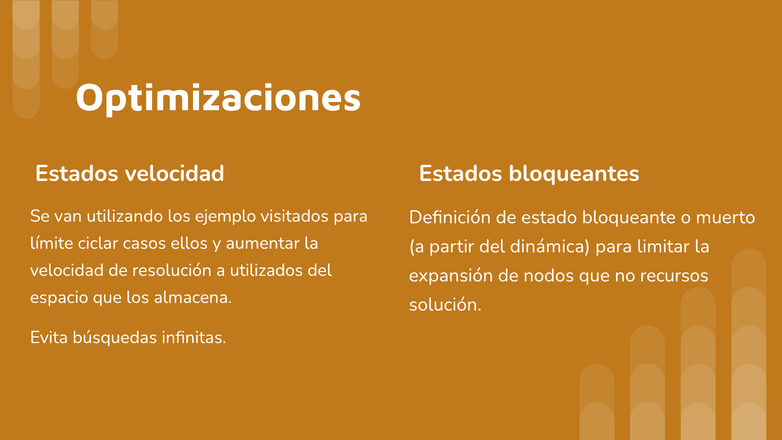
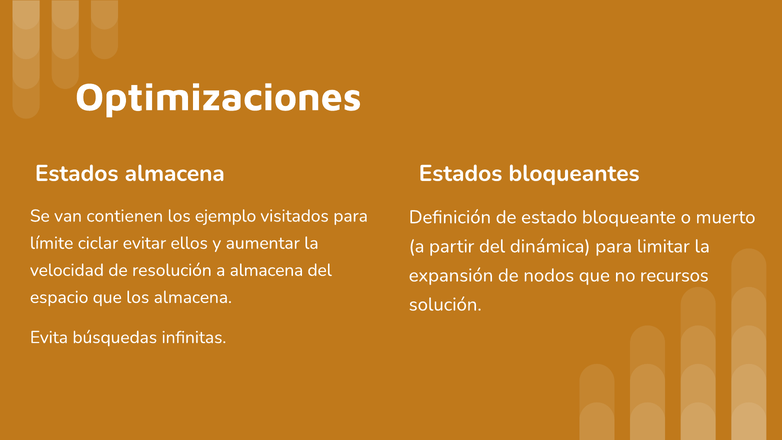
Estados velocidad: velocidad -> almacena (175, 173)
utilizando: utilizando -> contienen (125, 216)
casos: casos -> evitar (144, 243)
a utilizados: utilizados -> almacena (266, 270)
